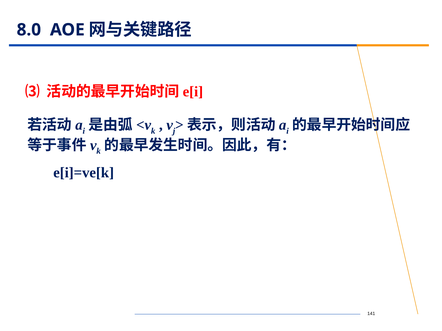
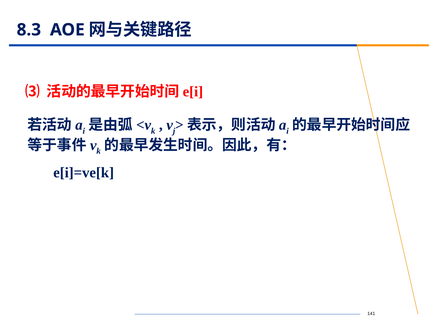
8.0: 8.0 -> 8.3 (29, 30)
